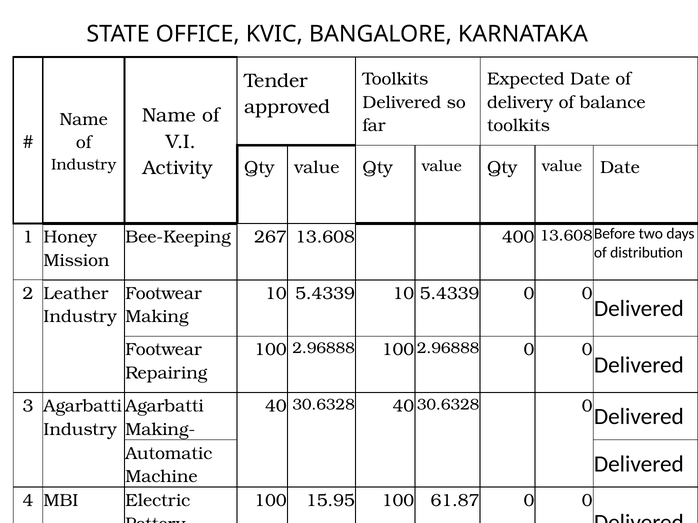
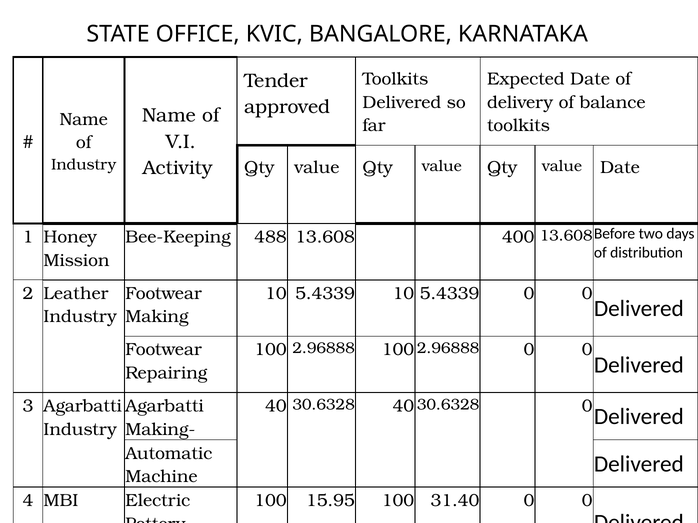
267: 267 -> 488 (270, 237)
61.87: 61.87 -> 31.40 (455, 501)
